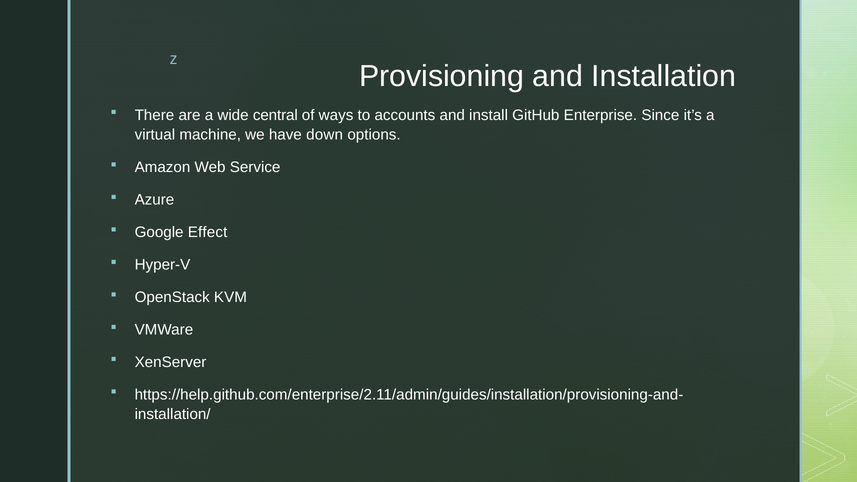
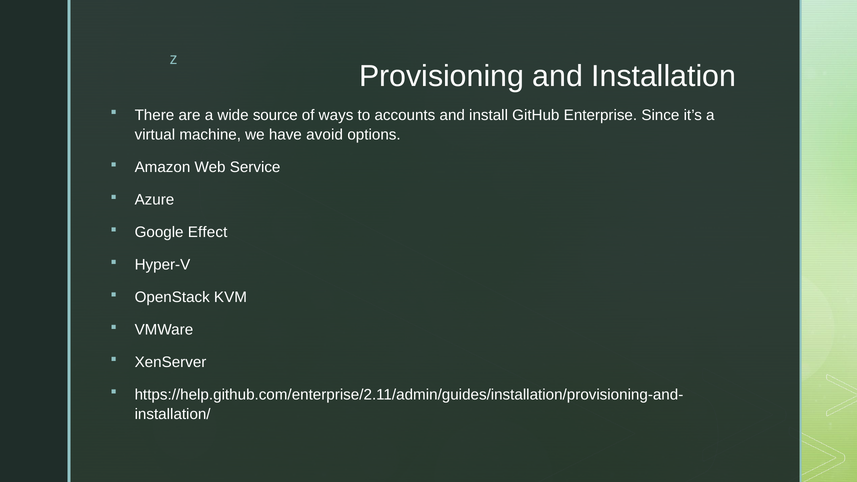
central: central -> source (275, 115)
down: down -> avoid (325, 135)
